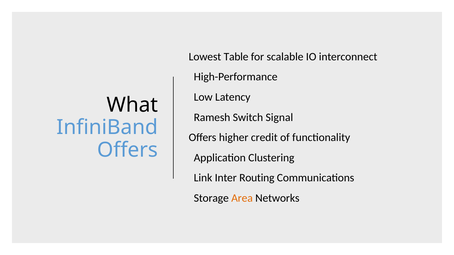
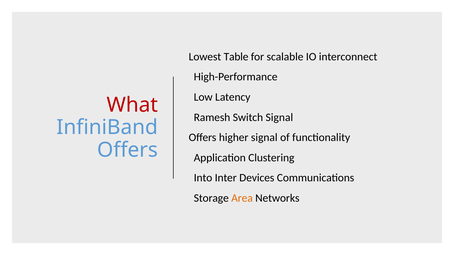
What colour: black -> red (132, 105)
higher credit: credit -> signal (264, 138)
Link: Link -> Into (203, 178)
Routing: Routing -> Devices (257, 178)
